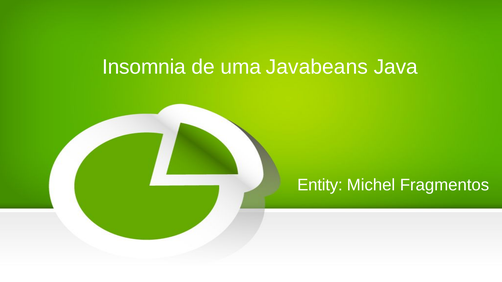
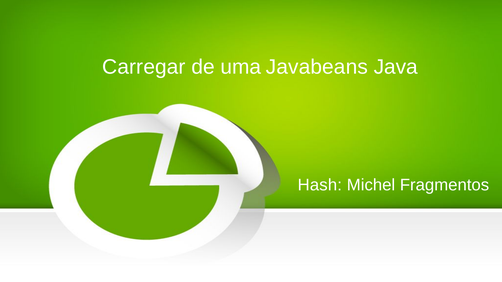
Insomnia: Insomnia -> Carregar (144, 67)
Entity: Entity -> Hash (320, 185)
